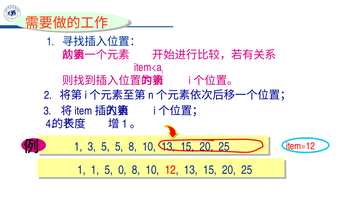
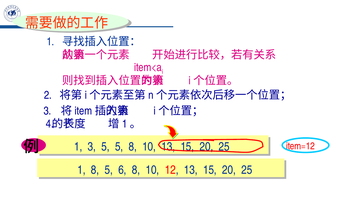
1 1: 1 -> 8 (95, 170)
0: 0 -> 6 (122, 170)
